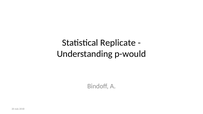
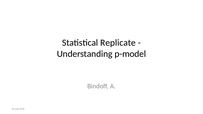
p-would: p-would -> p-model (130, 54)
